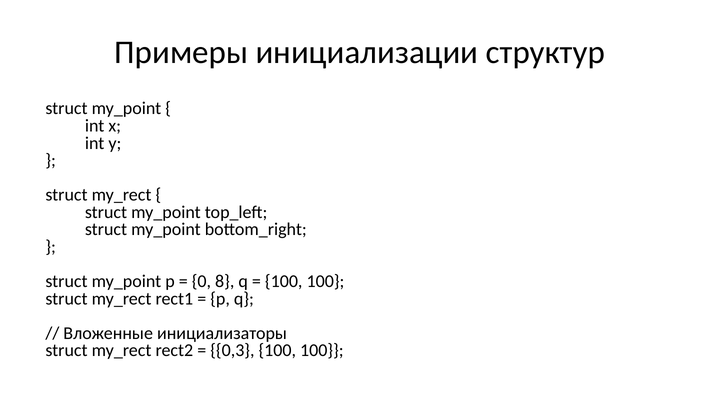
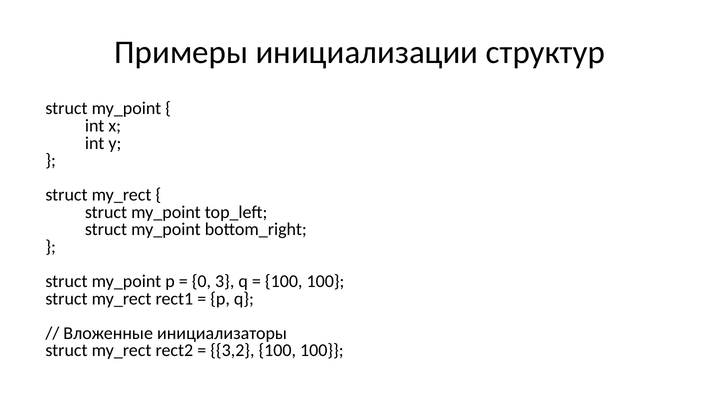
8: 8 -> 3 (225, 281)
0,3: 0,3 -> 3,2 (232, 351)
